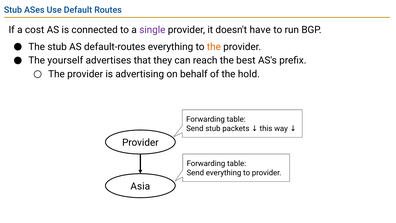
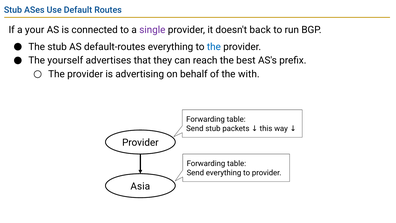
cost: cost -> your (35, 30)
have: have -> back (260, 30)
the colour: orange -> blue (214, 47)
hold: hold -> with (249, 74)
